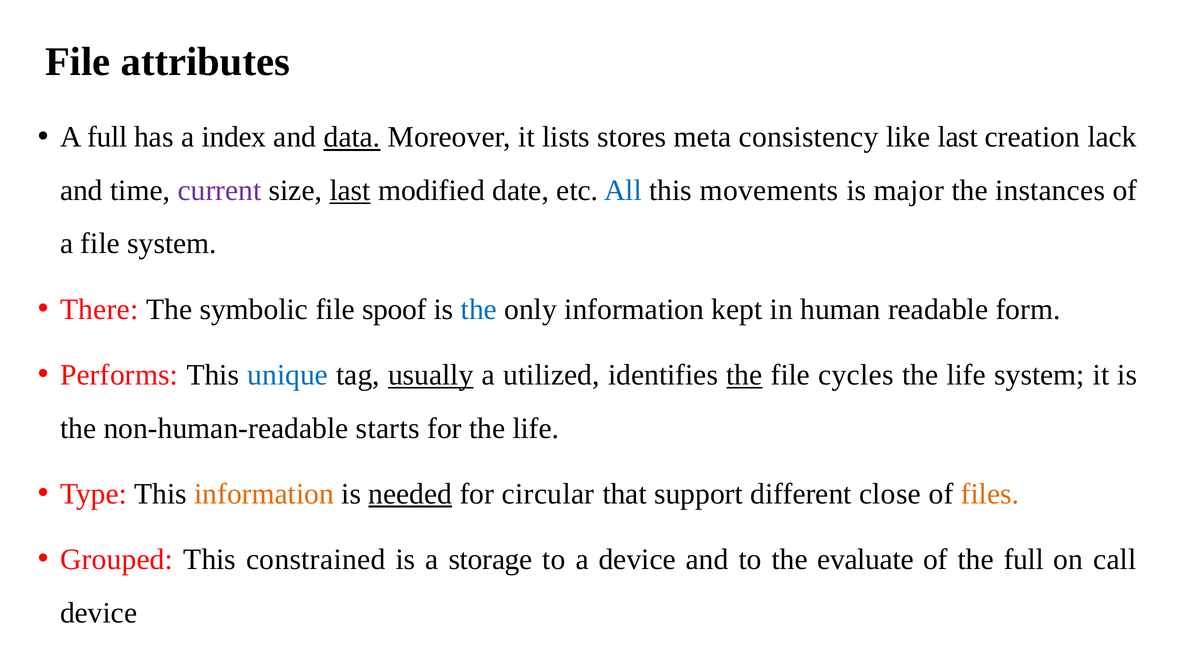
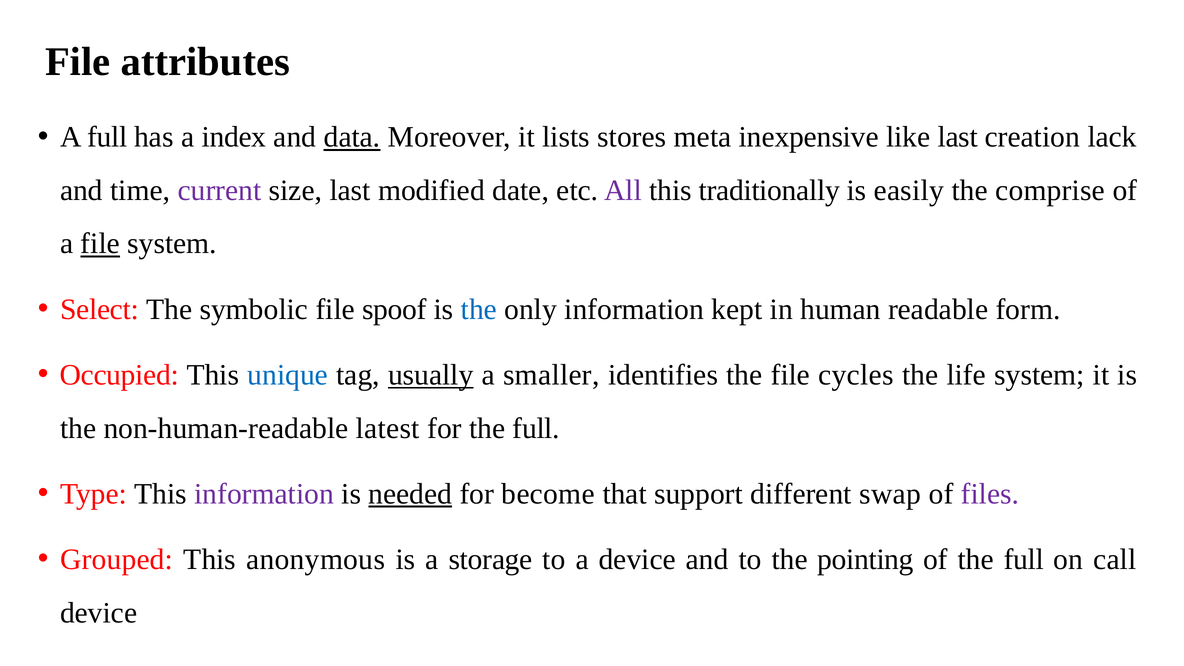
consistency: consistency -> inexpensive (809, 137)
last underline: present -> none (350, 190)
All colour: blue -> purple (623, 190)
movements: movements -> traditionally (769, 190)
major: major -> easily (909, 190)
instances: instances -> comprise (1050, 190)
file underline: none -> present (100, 244)
There: There -> Select (100, 309)
Performs: Performs -> Occupied (119, 375)
utilized: utilized -> smaller (551, 375)
the underline: present -> none (744, 375)
starts: starts -> latest (388, 428)
for the life: life -> full (536, 428)
information colour: orange -> purple (264, 494)
circular: circular -> become (548, 494)
close: close -> swap (890, 494)
files colour: orange -> purple (990, 494)
constrained: constrained -> anonymous (316, 559)
evaluate: evaluate -> pointing (866, 559)
